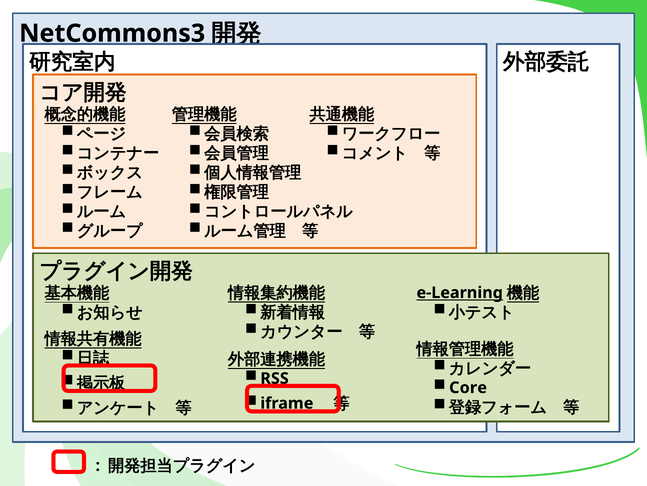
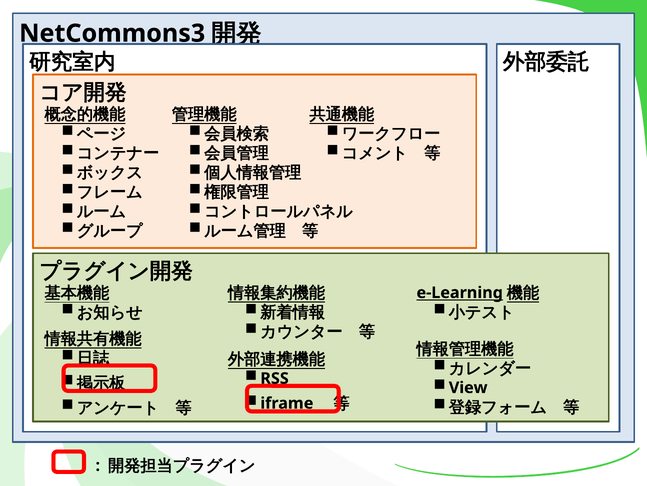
Core: Core -> View (468, 387)
